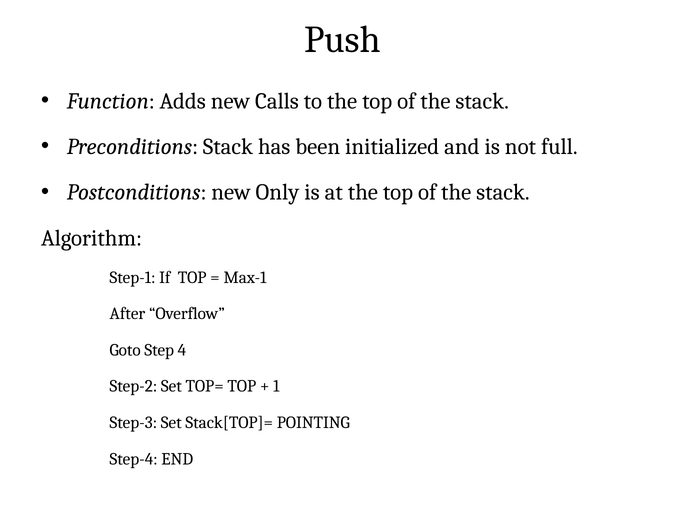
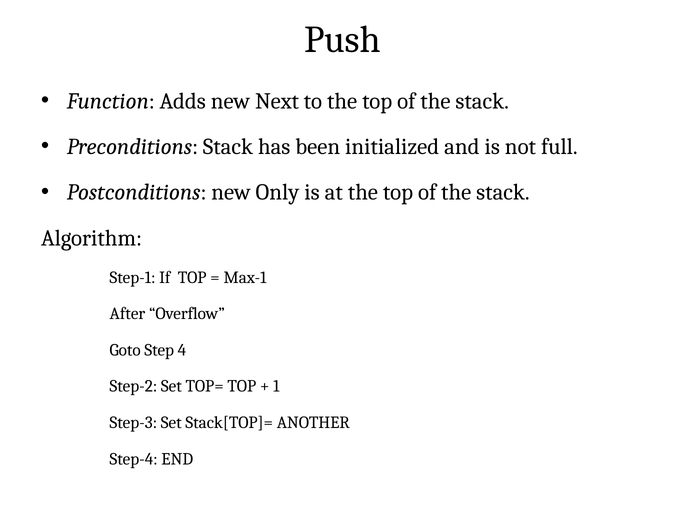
Calls: Calls -> Next (277, 101)
POINTING: POINTING -> ANOTHER (313, 422)
